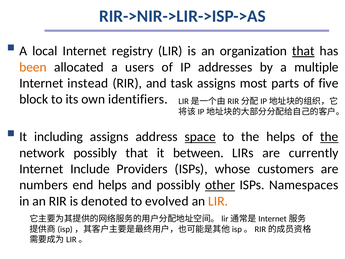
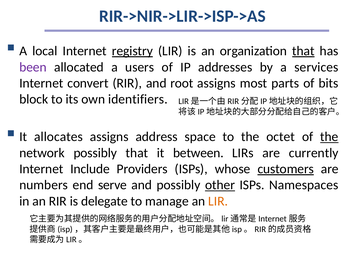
registry underline: none -> present (132, 51)
been colour: orange -> purple (33, 67)
multiple: multiple -> services (316, 67)
instead: instead -> convert (88, 83)
task: task -> root (182, 83)
five: five -> bits (329, 83)
including: including -> allocates (58, 137)
space underline: present -> none (200, 137)
the helps: helps -> octet (281, 137)
customers underline: none -> present (286, 169)
end helps: helps -> serve (112, 185)
denoted: denoted -> delegate (104, 201)
evolved: evolved -> manage (167, 201)
